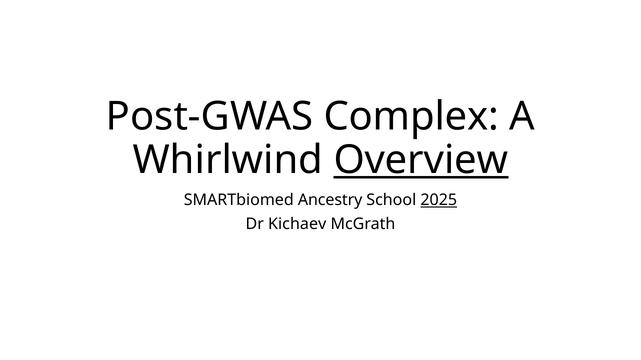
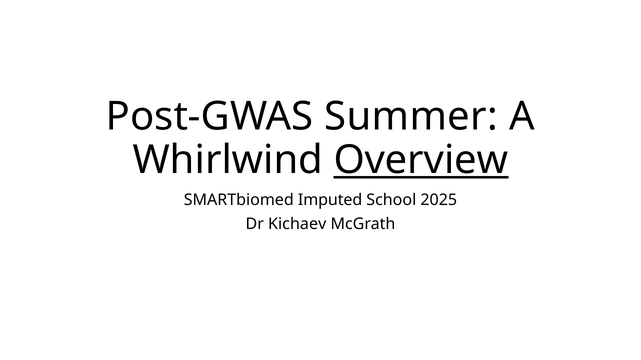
Complex: Complex -> Summer (411, 117)
Ancestry: Ancestry -> Imputed (330, 200)
2025 underline: present -> none (439, 200)
